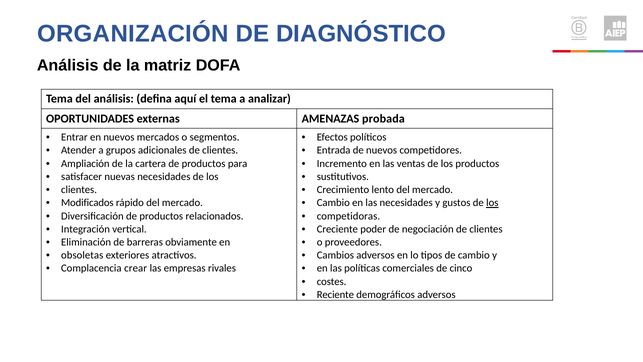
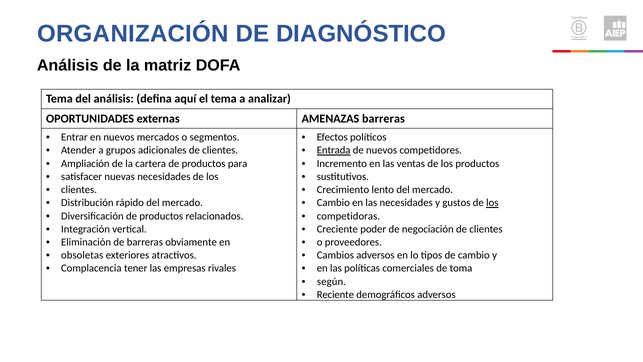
AMENAZAS probada: probada -> barreras (383, 118)
Entrada underline: none -> present (334, 150)
Modificados: Modificados -> Distribución (87, 203)
crear: crear -> tener (136, 268)
cinco: cinco -> toma (461, 268)
costes: costes -> según (331, 281)
